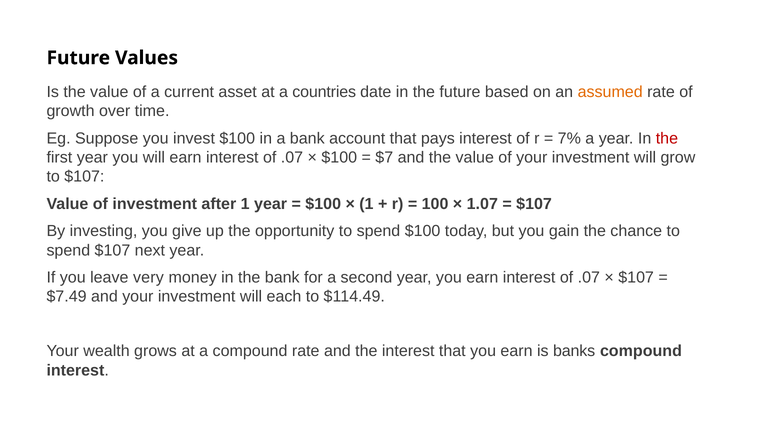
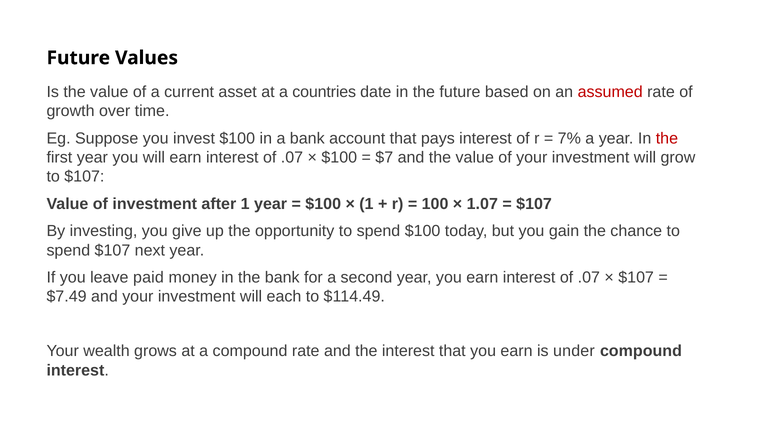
assumed colour: orange -> red (610, 92)
very: very -> paid (148, 278)
banks: banks -> under (574, 352)
